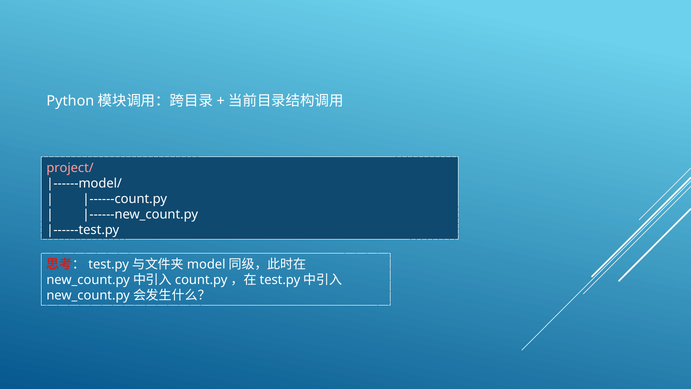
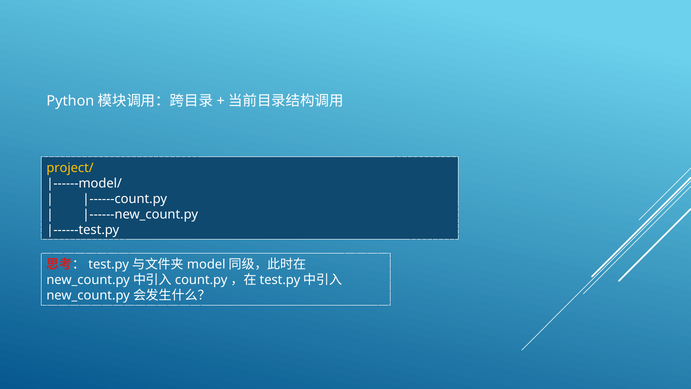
project/ colour: pink -> yellow (70, 168)
